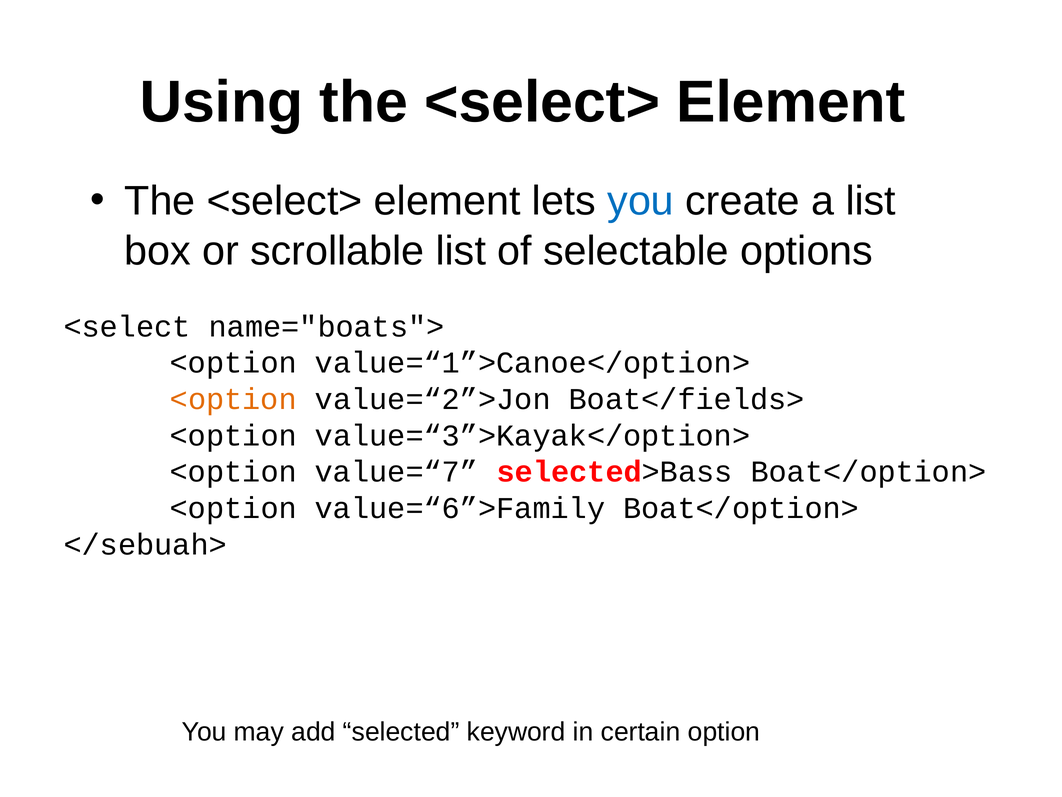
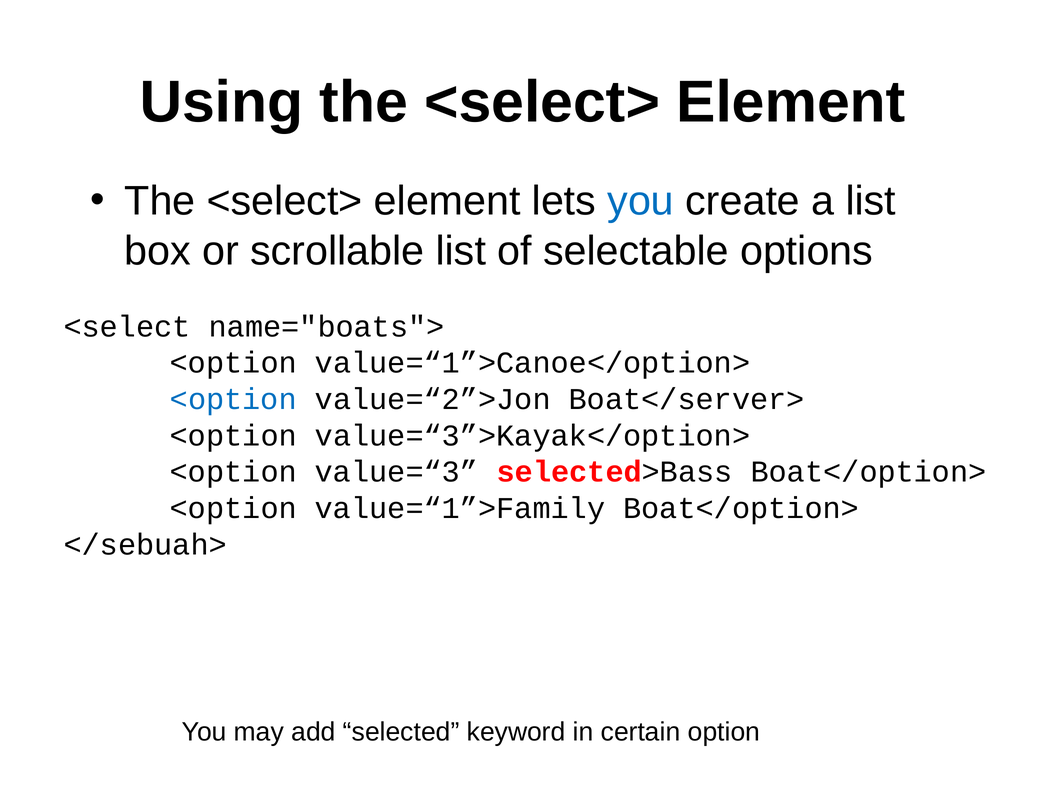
<option colour: orange -> blue (233, 399)
Boat</fields>: Boat</fields> -> Boat</server> (687, 399)
value=“7: value=“7 -> value=“3 (396, 472)
value=“6”>Family: value=“6”>Family -> value=“1”>Family (460, 508)
